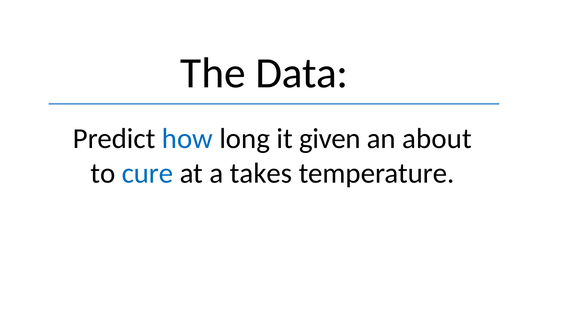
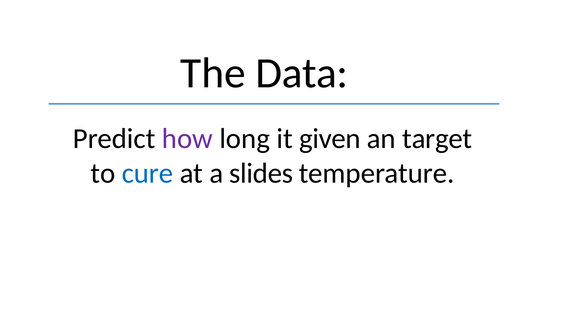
how colour: blue -> purple (187, 139)
about: about -> target (437, 139)
takes: takes -> slides (261, 173)
